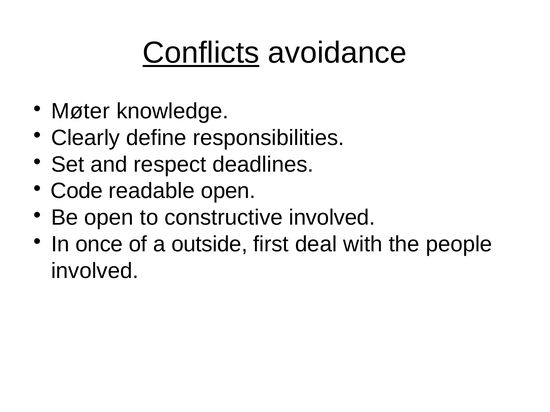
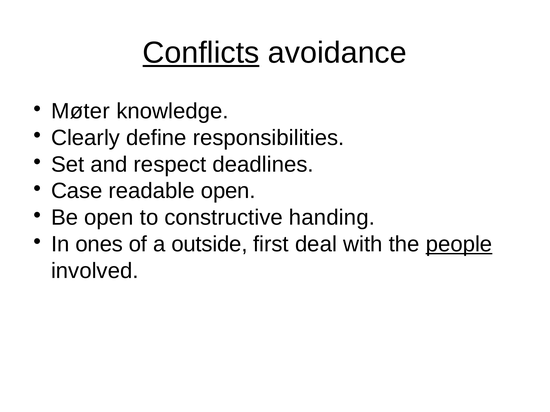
Code: Code -> Case (77, 191)
constructive involved: involved -> handing (332, 218)
once: once -> ones (99, 244)
people underline: none -> present (459, 244)
